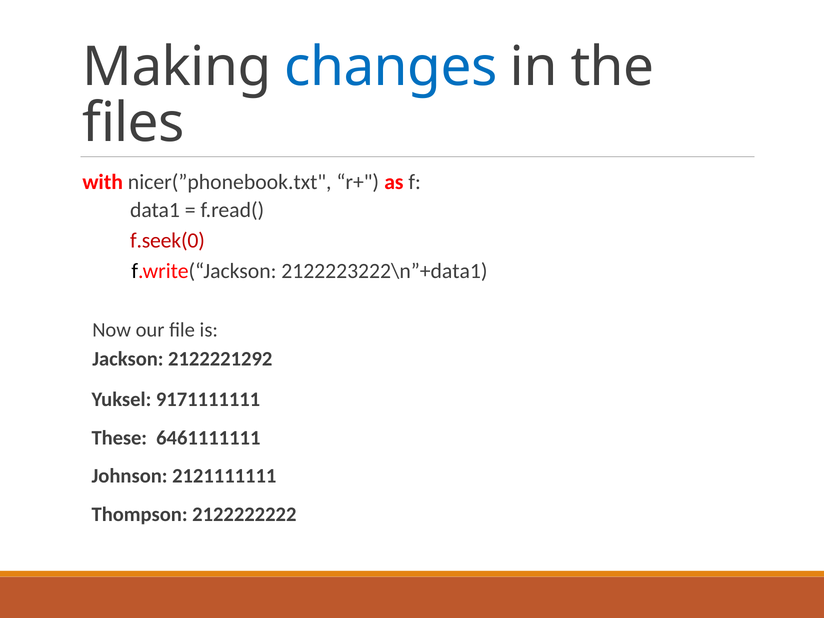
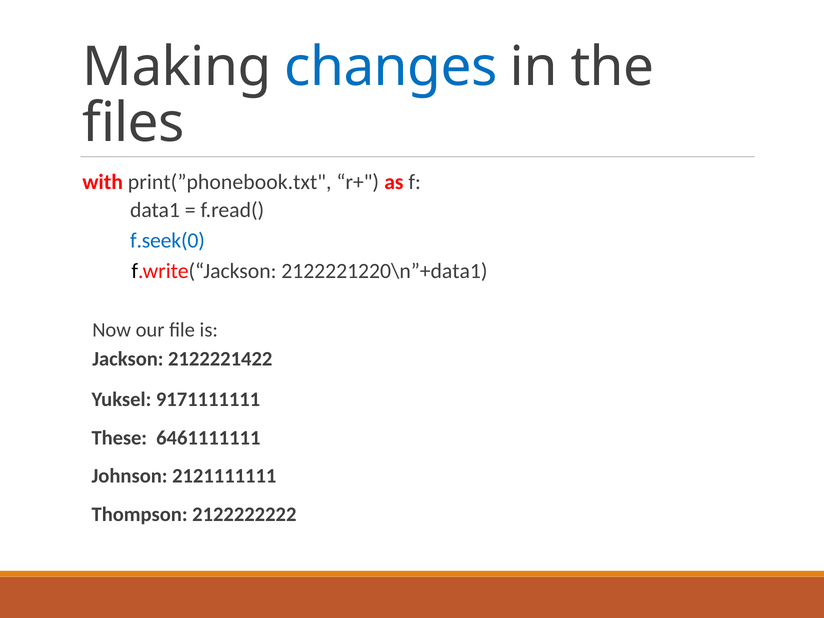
nicer(”phonebook.txt: nicer(”phonebook.txt -> print(”phonebook.txt (230, 182)
f.seek(0 colour: red -> blue (167, 241)
2122223222\n”+data1: 2122223222\n”+data1 -> 2122221220\n”+data1 (384, 271)
2122221292: 2122221292 -> 2122221422 (220, 359)
